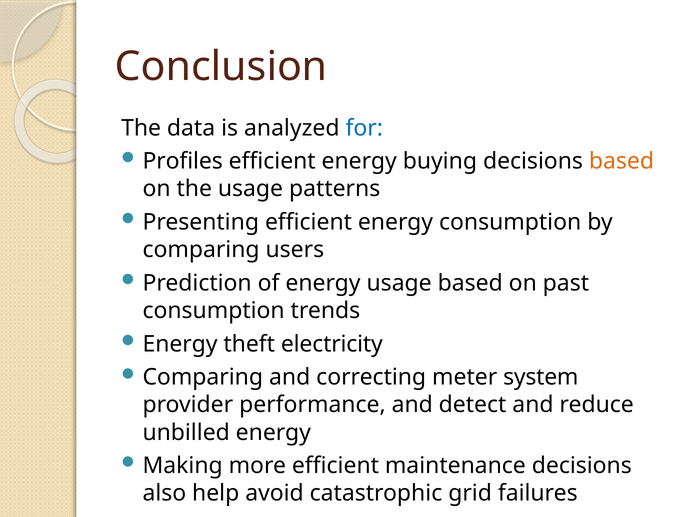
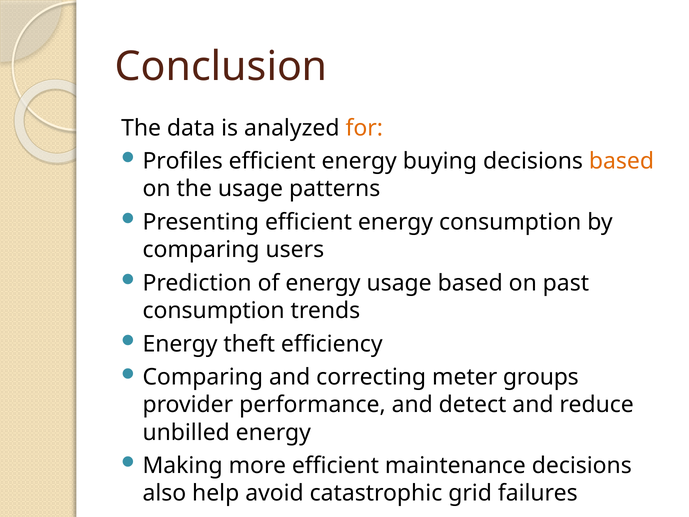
for colour: blue -> orange (364, 128)
electricity: electricity -> efficiency (332, 344)
system: system -> groups (541, 377)
